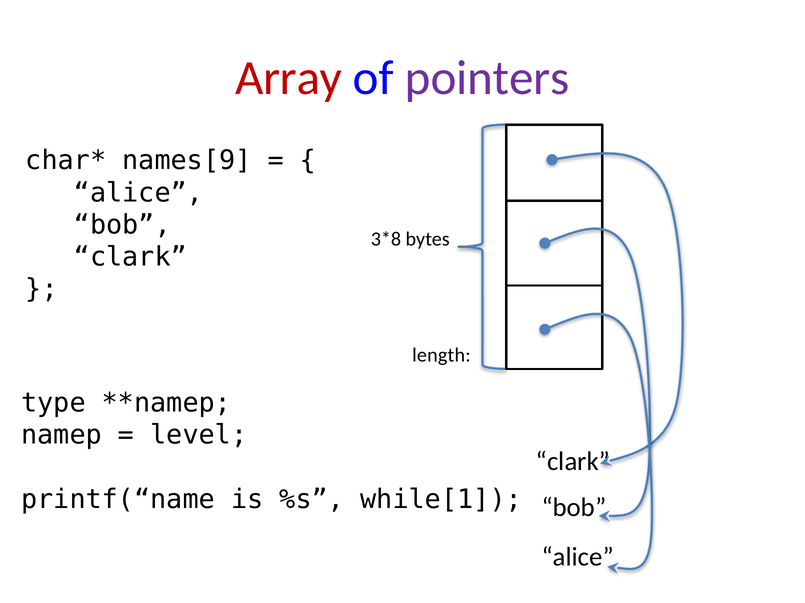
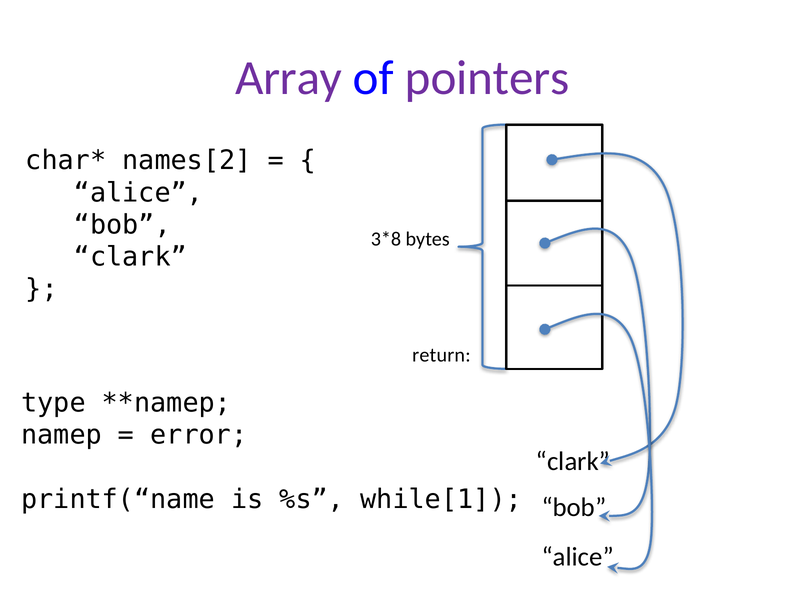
Array colour: red -> purple (289, 78)
names[9: names[9 -> names[2 (187, 161)
length: length -> return (441, 356)
level: level -> error (199, 435)
